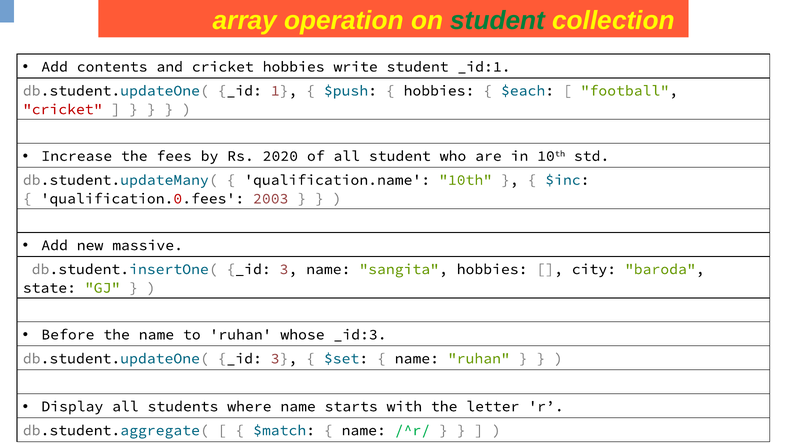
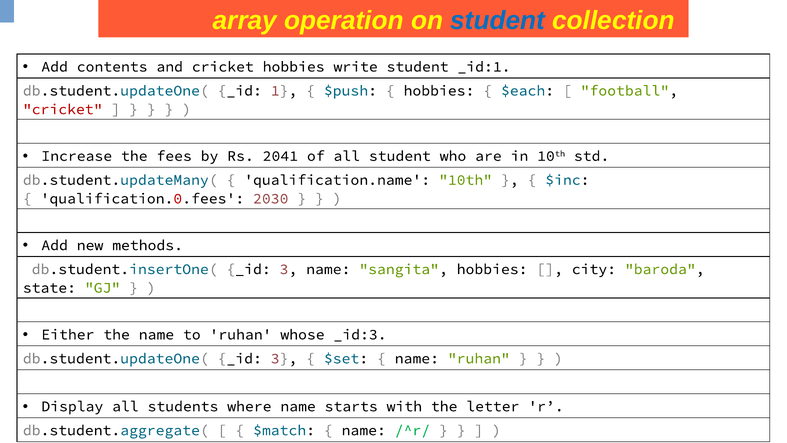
student colour: green -> blue (498, 20)
2020: 2020 -> 2041 (280, 156)
2003: 2003 -> 2030 (271, 198)
massive: massive -> methods (148, 245)
Before: Before -> Either (68, 334)
